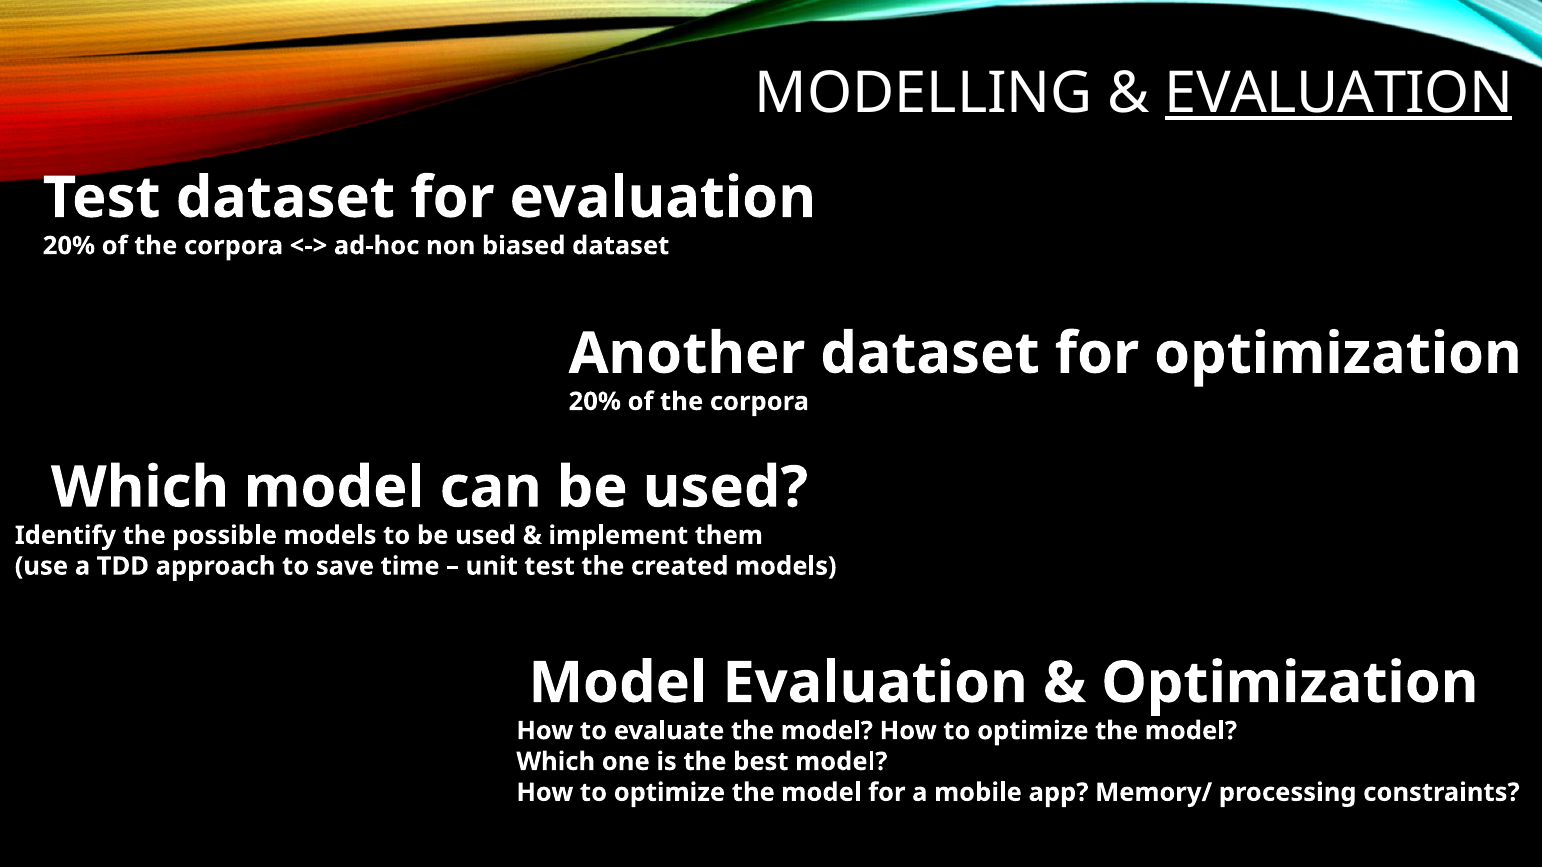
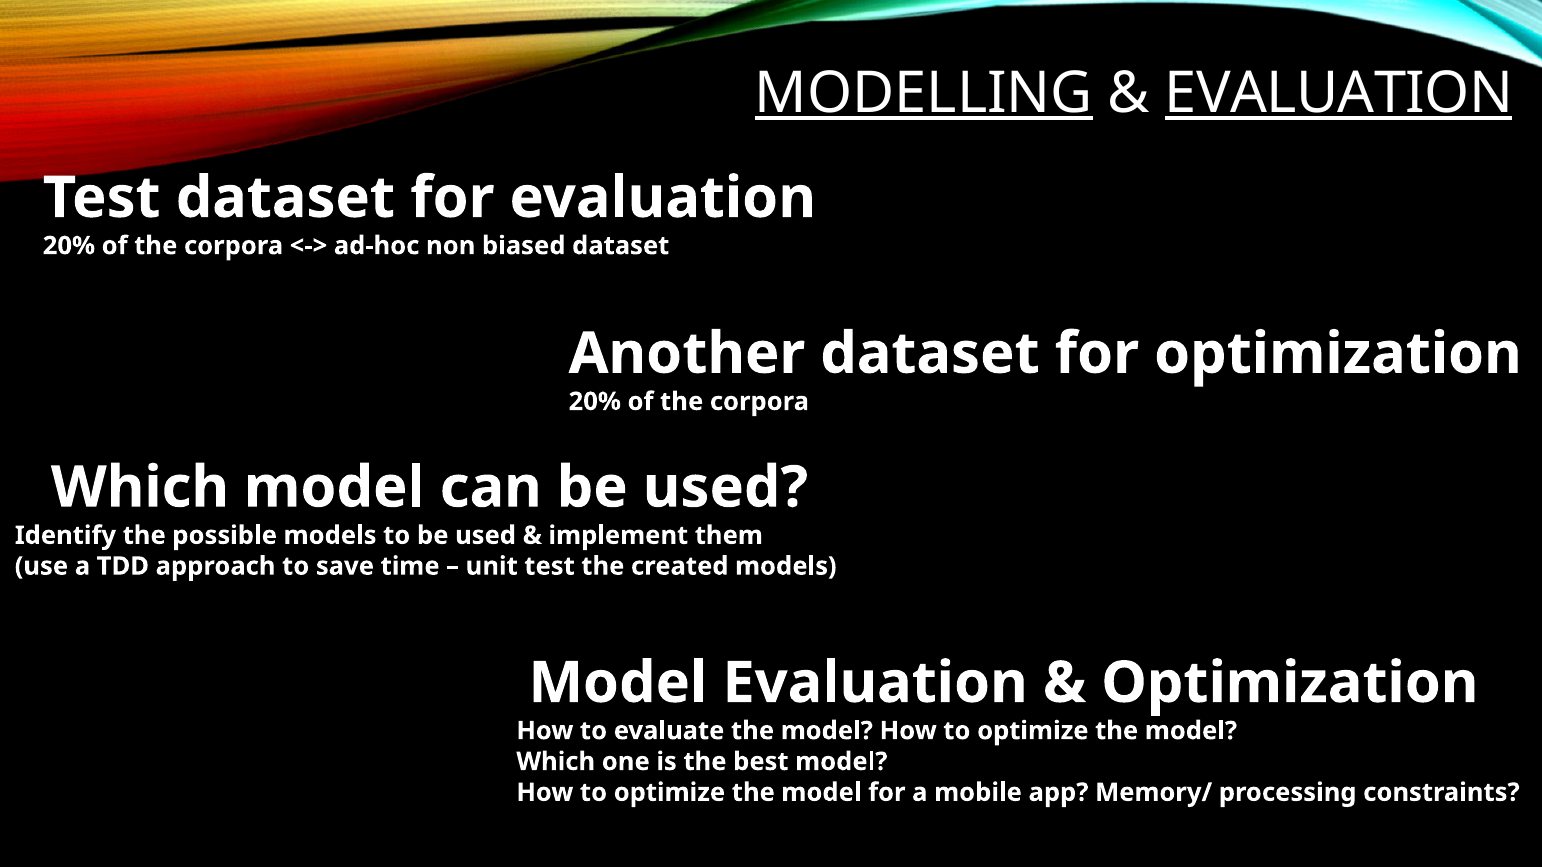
MODELLING underline: none -> present (924, 93)
